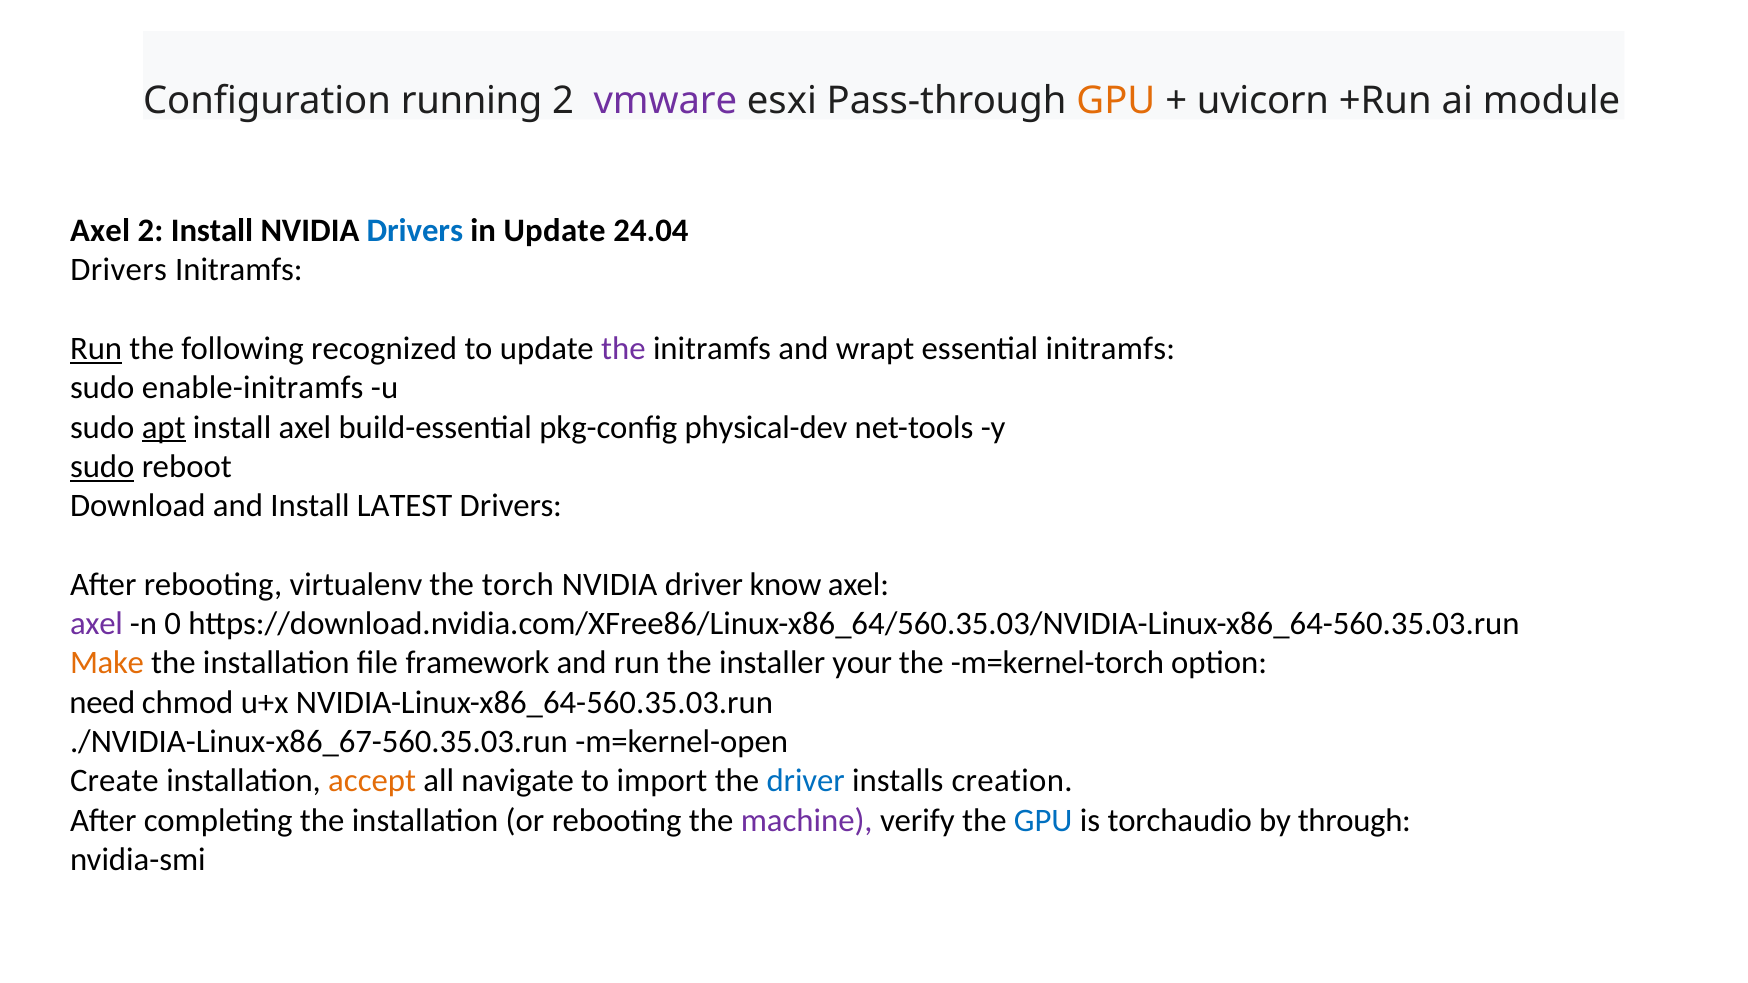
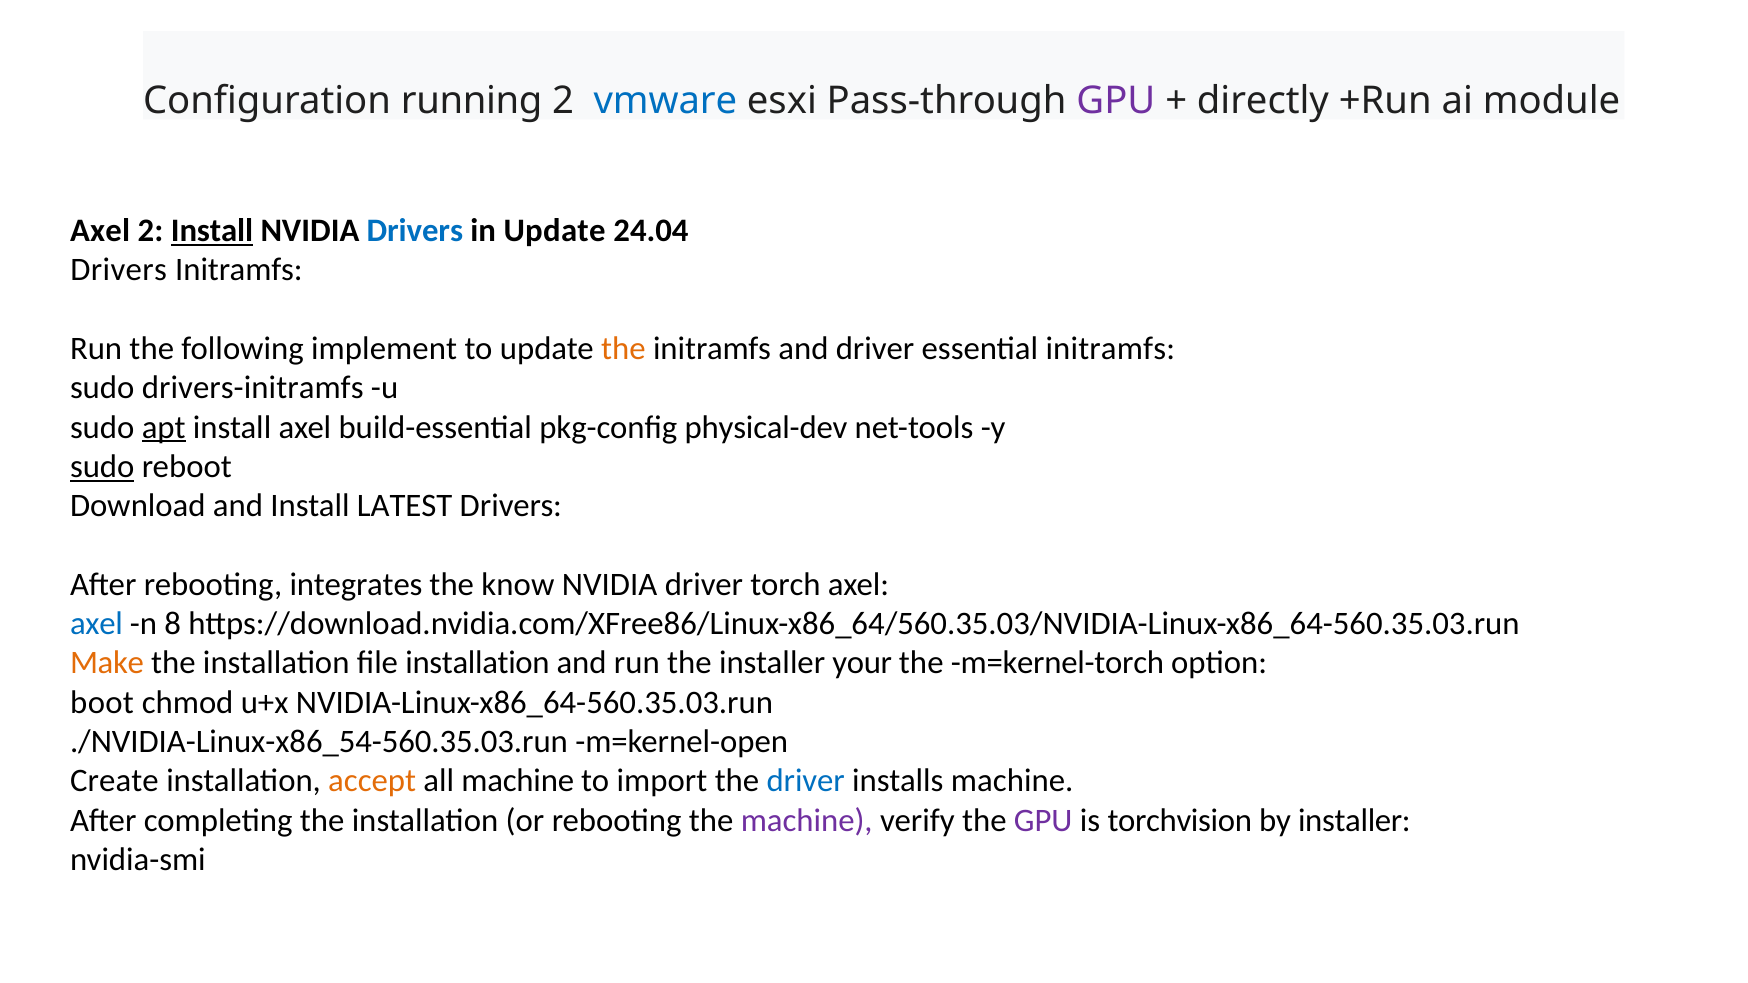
vmware colour: purple -> blue (665, 101)
GPU colour: orange -> purple (1116, 101)
uvicorn: uvicorn -> directly (1263, 101)
Install underline: none -> present (212, 231)
Run underline: present -> none (96, 349)
recognized: recognized -> implement (384, 349)
the colour: purple -> orange (623, 349)
and wrapt: wrapt -> driver (875, 349)
enable-initramfs: enable-initramfs -> drivers-initramfs (253, 388)
virtualenv: virtualenv -> integrates (356, 585)
torch: torch -> know (518, 585)
know: know -> torch (785, 585)
axel colour: purple -> blue (96, 624)
0: 0 -> 8 (173, 624)
file framework: framework -> installation (477, 663)
need: need -> boot (102, 703)
./NVIDIA-Linux-x86_67-560.35.03.run: ./NVIDIA-Linux-x86_67-560.35.03.run -> ./NVIDIA-Linux-x86_54-560.35.03.run (319, 742)
all navigate: navigate -> machine (518, 781)
installs creation: creation -> machine (1012, 781)
GPU colour: blue -> purple (1043, 821)
torchaudio: torchaudio -> torchvision (1180, 821)
by through: through -> installer (1354, 821)
